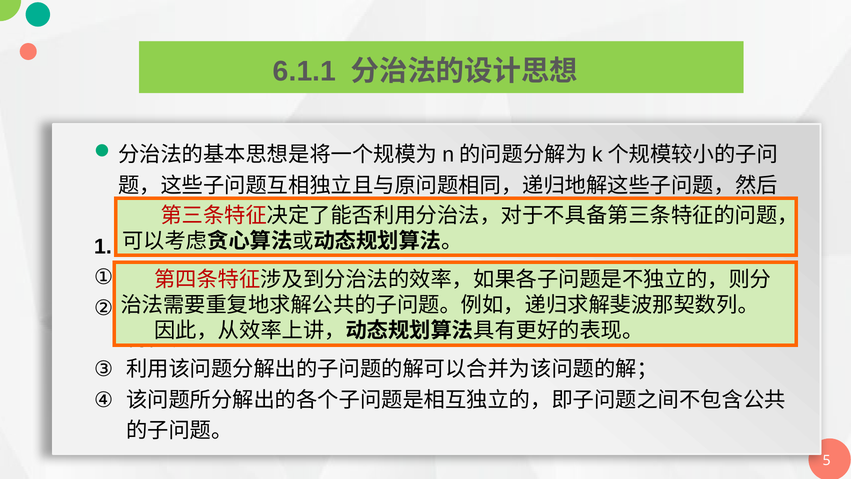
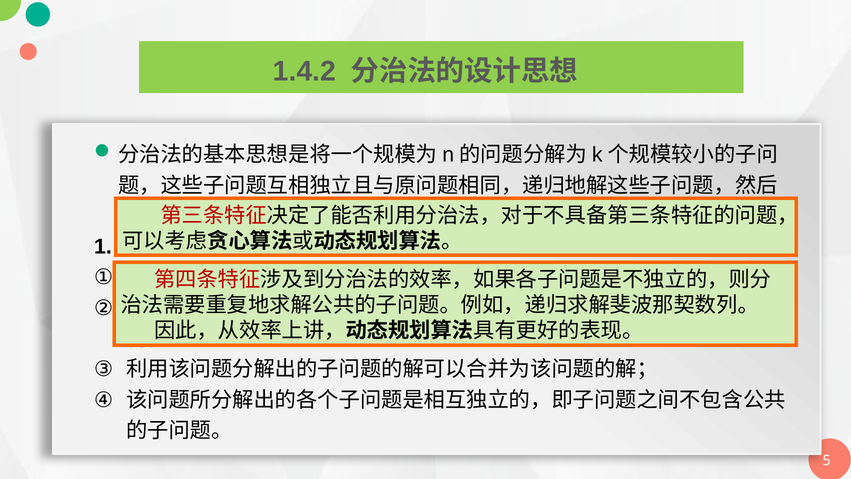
6.1.1: 6.1.1 -> 1.4.2 (305, 71)
